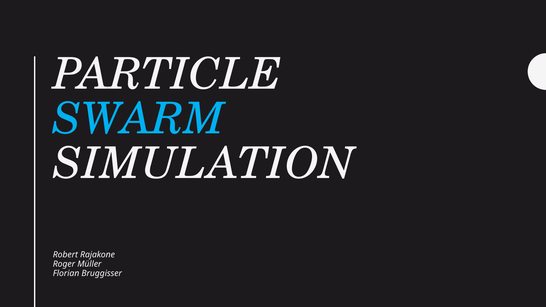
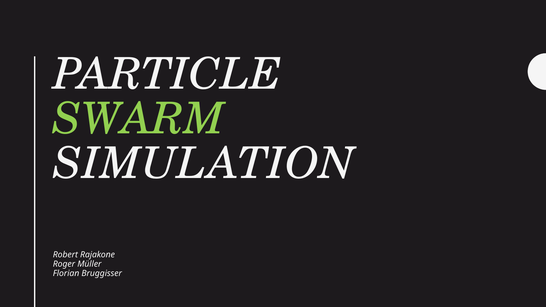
SWARM colour: light blue -> light green (139, 119)
